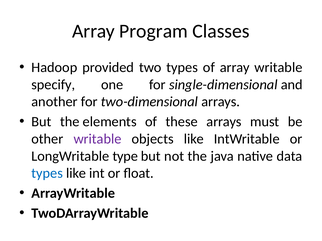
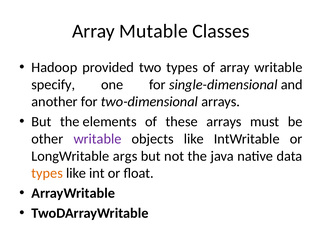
Program: Program -> Mutable (153, 31)
type: type -> args (125, 156)
types colour: blue -> orange (47, 174)
